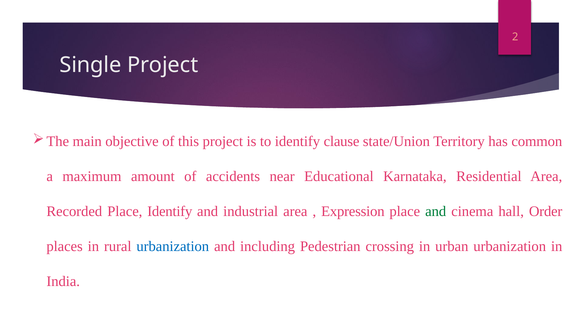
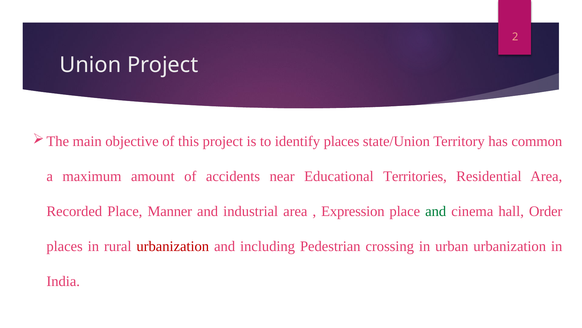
Single: Single -> Union (90, 65)
identify clause: clause -> places (342, 141)
Karnataka: Karnataka -> Territories (415, 176)
Place Identify: Identify -> Manner (170, 211)
urbanization colour: blue -> red (173, 246)
